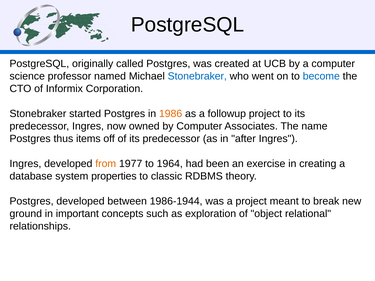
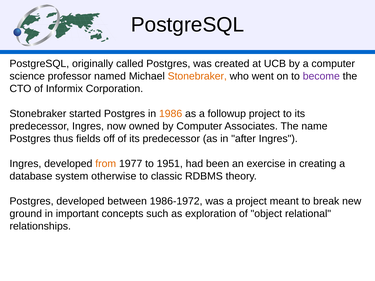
Stonebraker colour: blue -> orange (197, 76)
become colour: blue -> purple (321, 76)
items: items -> fields (88, 139)
1964: 1964 -> 1951 (170, 164)
properties: properties -> otherwise (114, 176)
1986-1944: 1986-1944 -> 1986-1972 (176, 201)
